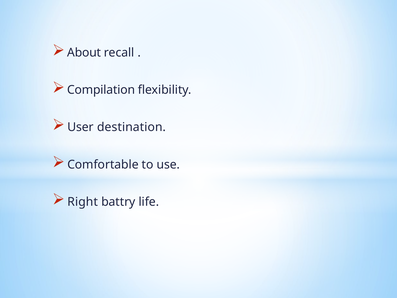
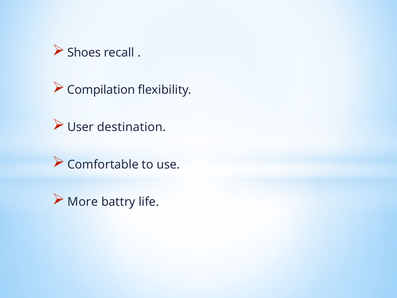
About: About -> Shoes (84, 53)
Right: Right -> More (83, 202)
